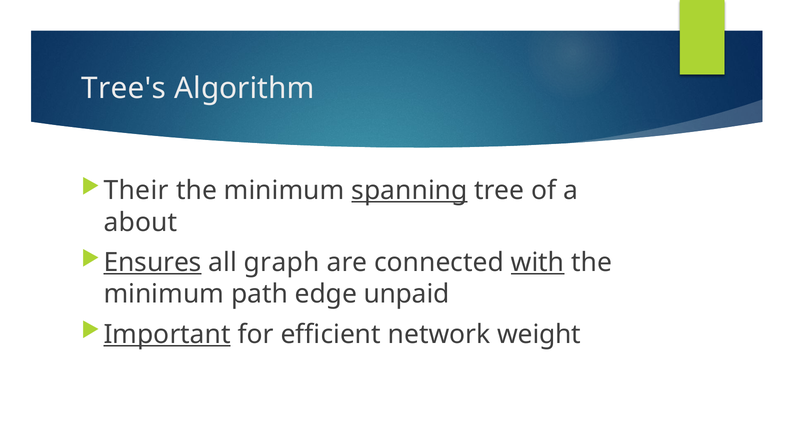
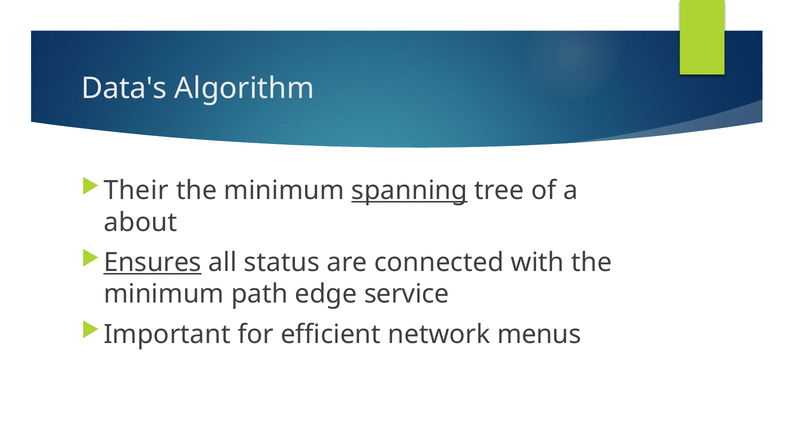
Tree's: Tree's -> Data's (124, 89)
graph: graph -> status (282, 262)
with underline: present -> none (538, 262)
unpaid: unpaid -> service (407, 294)
Important underline: present -> none (167, 334)
weight: weight -> menus (539, 334)
